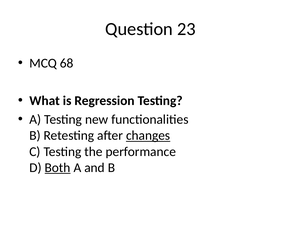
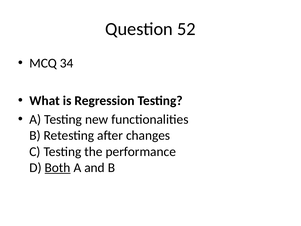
23: 23 -> 52 (186, 29)
68: 68 -> 34 (67, 63)
changes underline: present -> none (148, 135)
